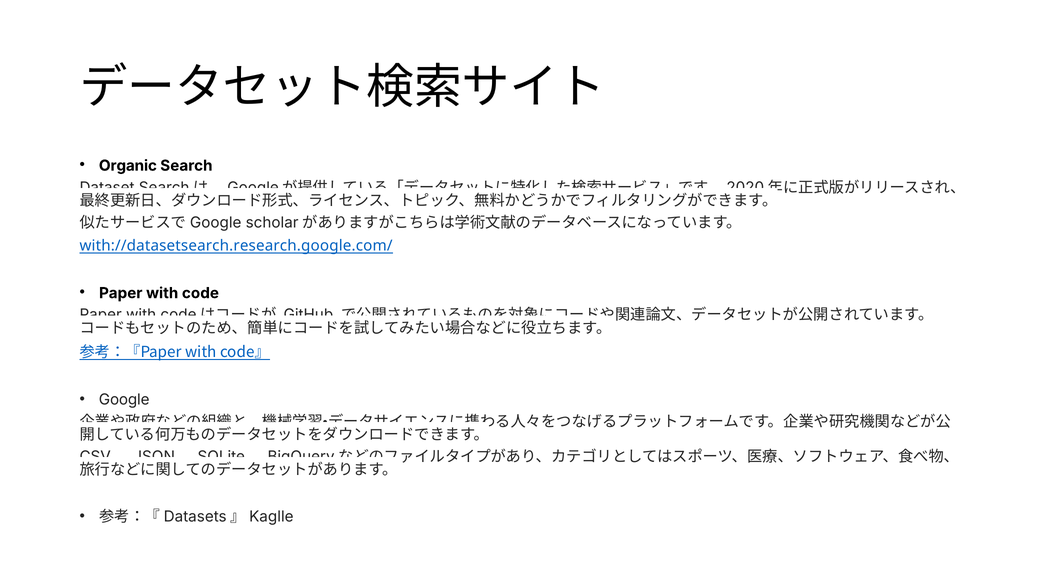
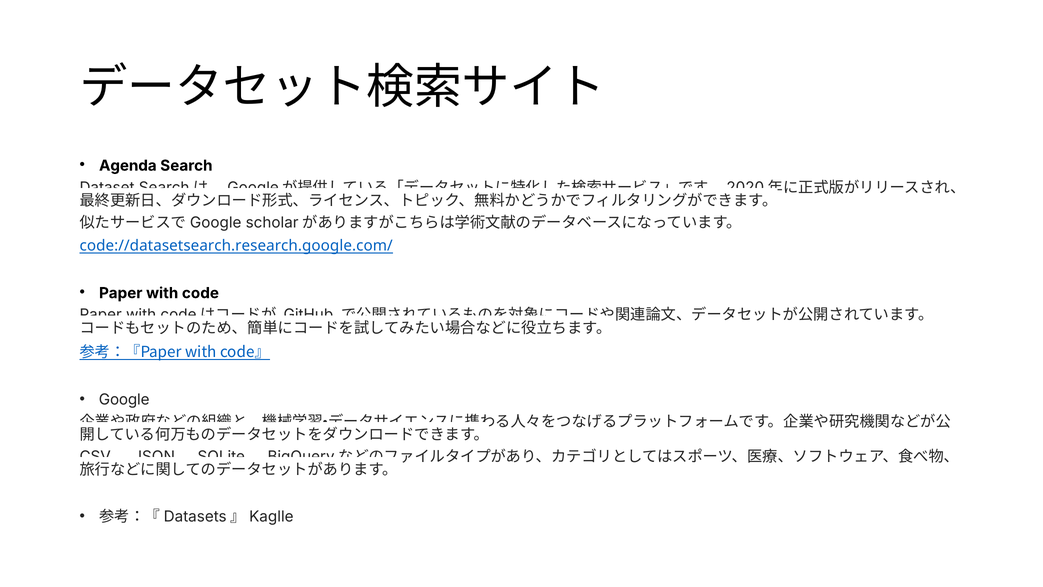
Organic: Organic -> Agenda (128, 166)
with://datasetsearch.research.google.com/: with://datasetsearch.research.google.com/ -> code://datasetsearch.research.google.com/ (236, 246)
